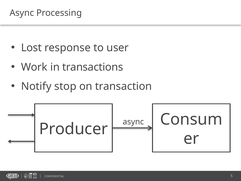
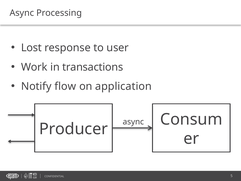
stop: stop -> flow (65, 86)
transaction: transaction -> application (123, 86)
